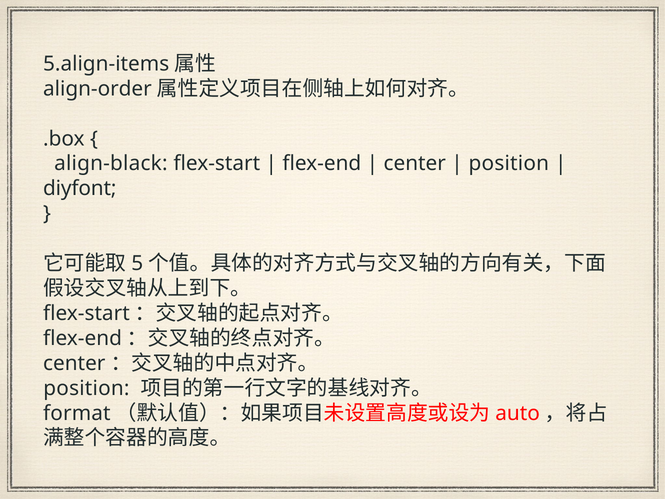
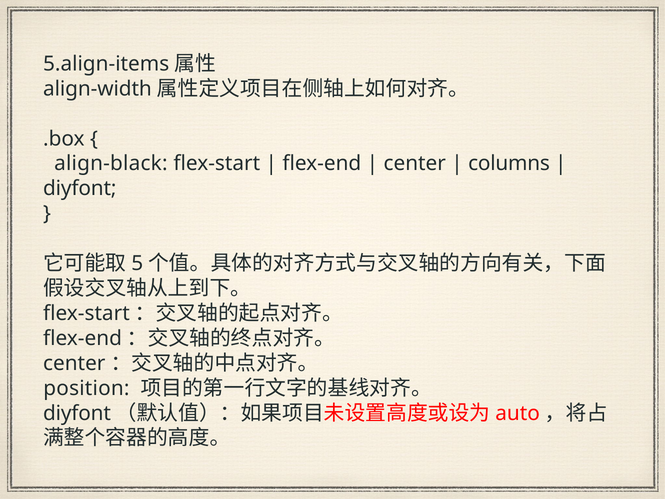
align-order: align-order -> align-width (97, 89)
position: position -> columns (509, 164)
format: format -> diyfont (77, 413)
